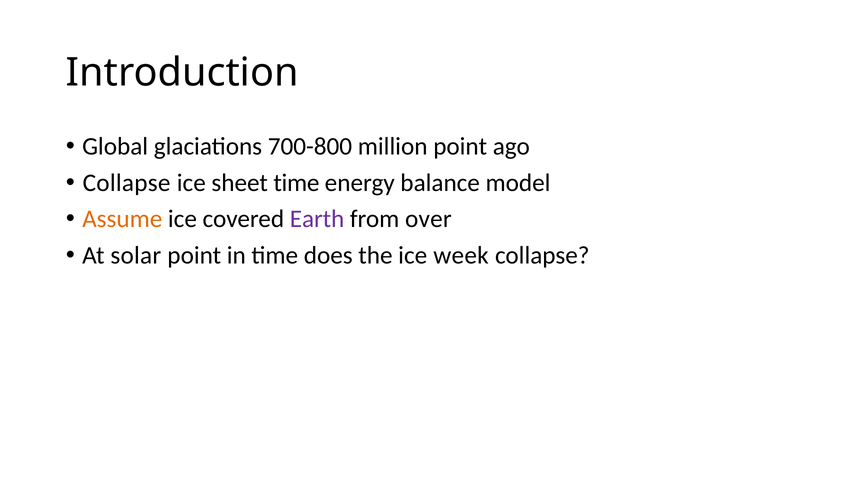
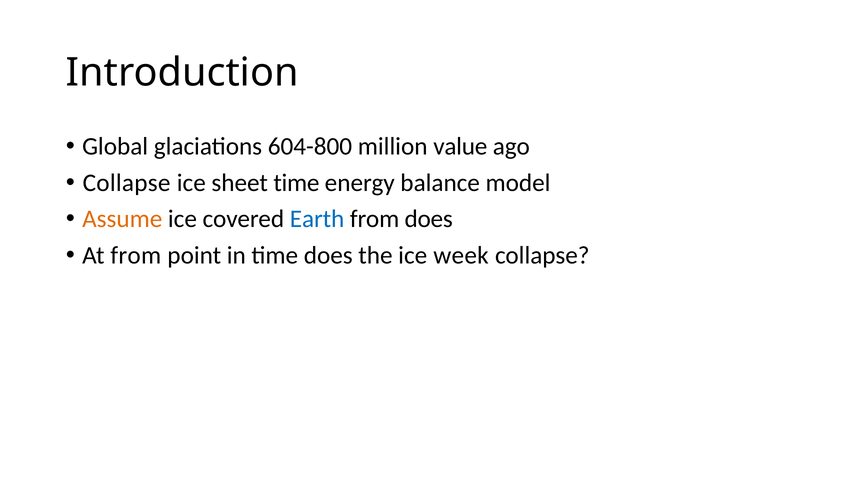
700-800: 700-800 -> 604-800 (310, 146)
million point: point -> value (460, 146)
Earth colour: purple -> blue (317, 219)
from over: over -> does (429, 219)
At solar: solar -> from (136, 255)
